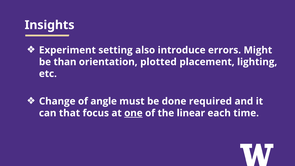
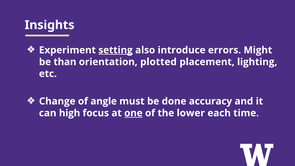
setting underline: none -> present (115, 50)
required: required -> accuracy (210, 101)
that: that -> high (70, 113)
linear: linear -> lower (191, 113)
